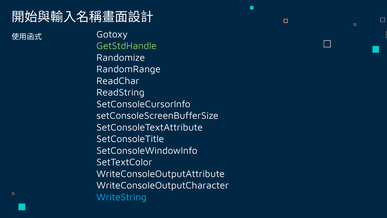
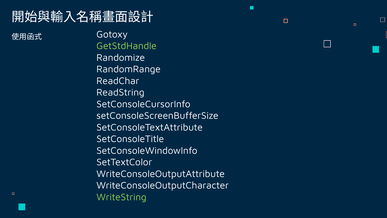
WriteString colour: light blue -> light green (121, 197)
